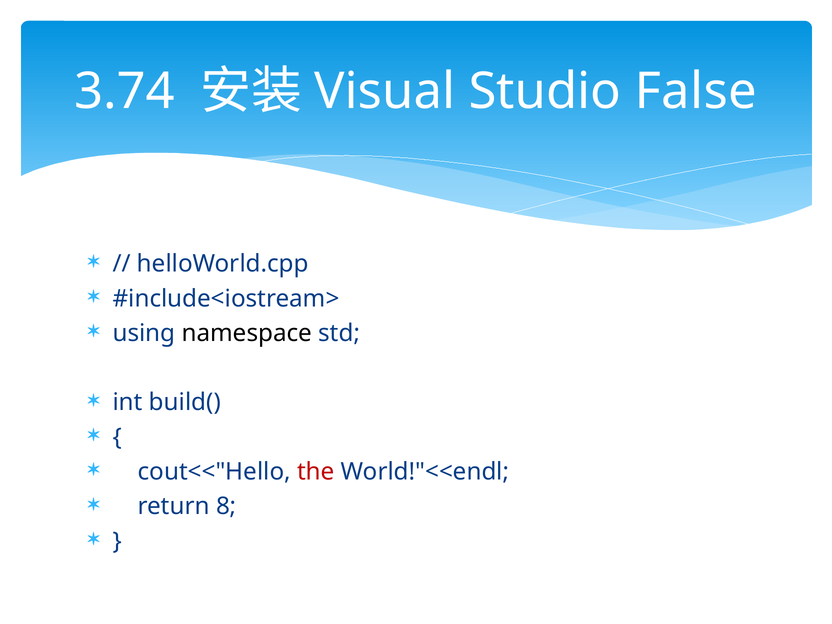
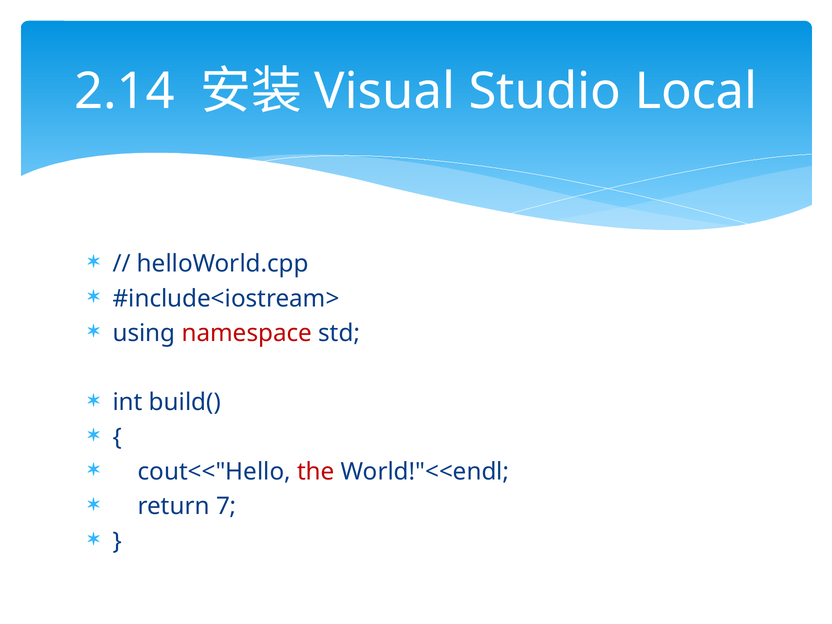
3.74: 3.74 -> 2.14 (125, 91)
False: False -> Local (696, 91)
namespace colour: black -> red (247, 333)
8: 8 -> 7 (226, 506)
